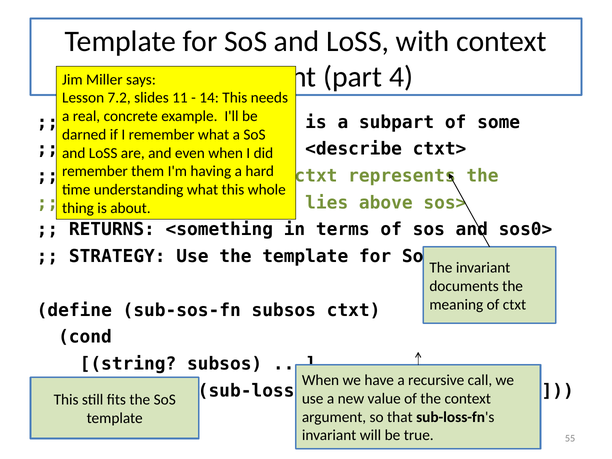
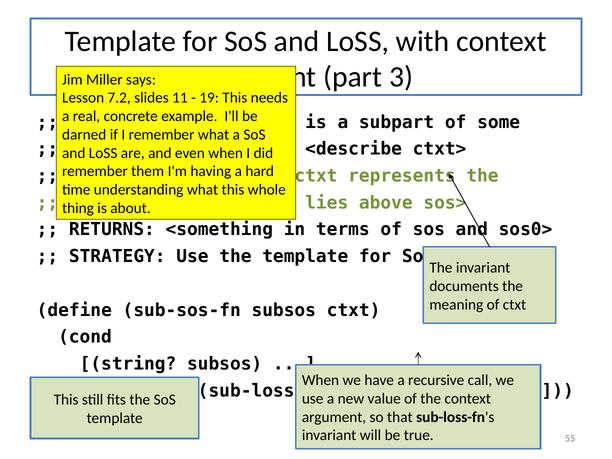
4: 4 -> 3 (401, 77)
14: 14 -> 19 (209, 98)
